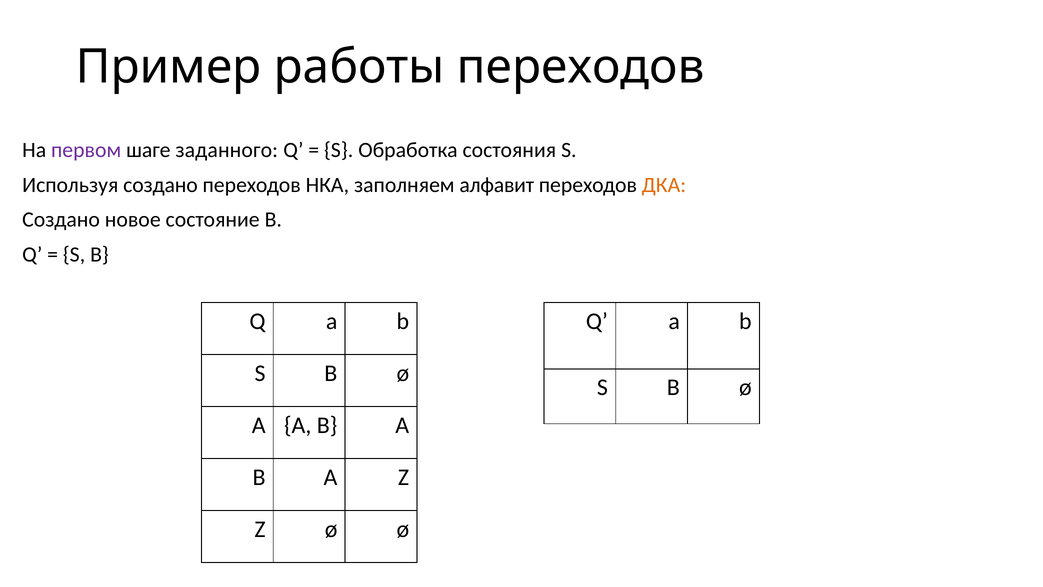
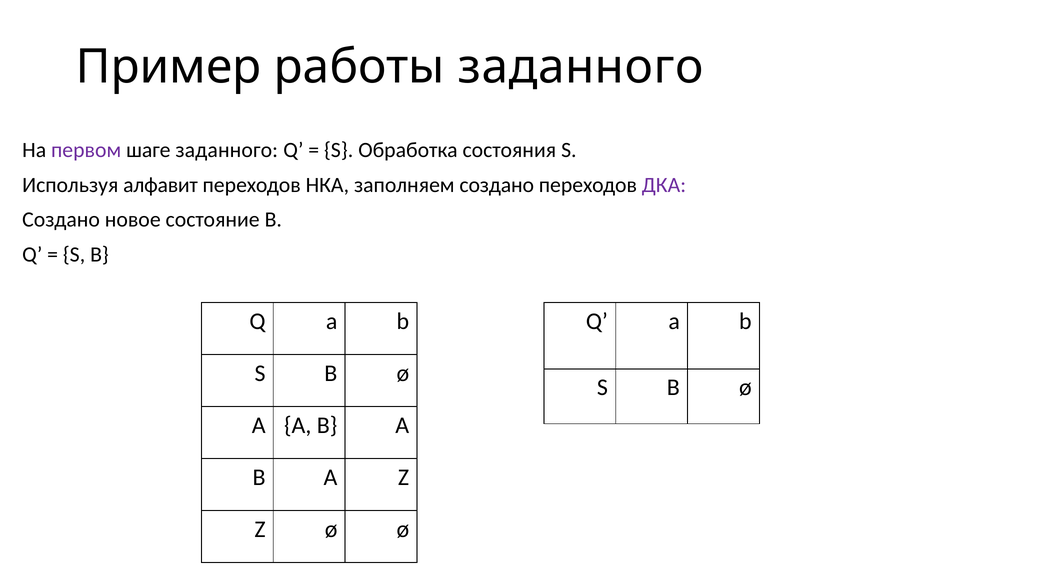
работы переходов: переходов -> заданного (581, 67)
Используя создано: создано -> алфавит (161, 185)
заполняем алфавит: алфавит -> создано (497, 185)
ДКА colour: orange -> purple (664, 185)
